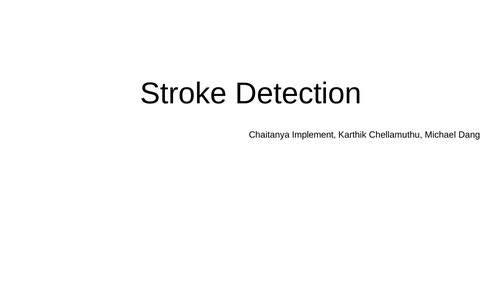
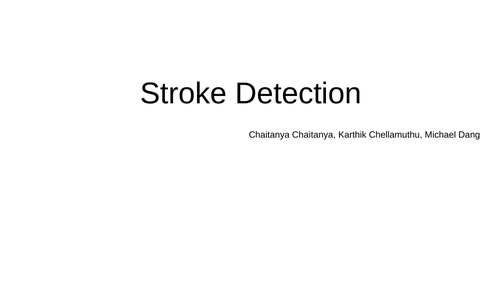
Chaitanya Implement: Implement -> Chaitanya (314, 134)
